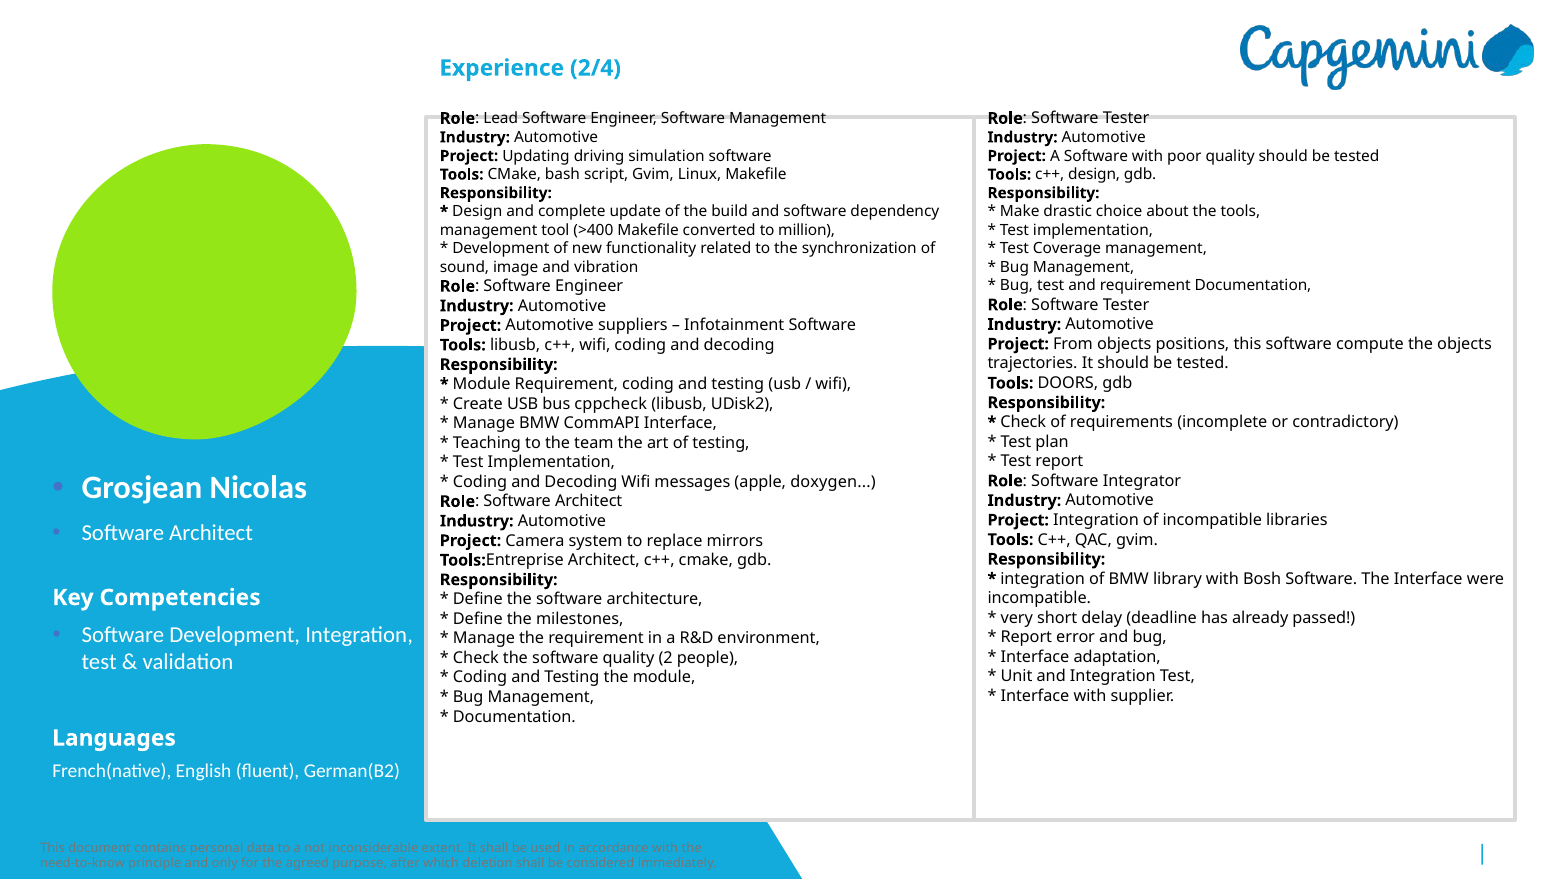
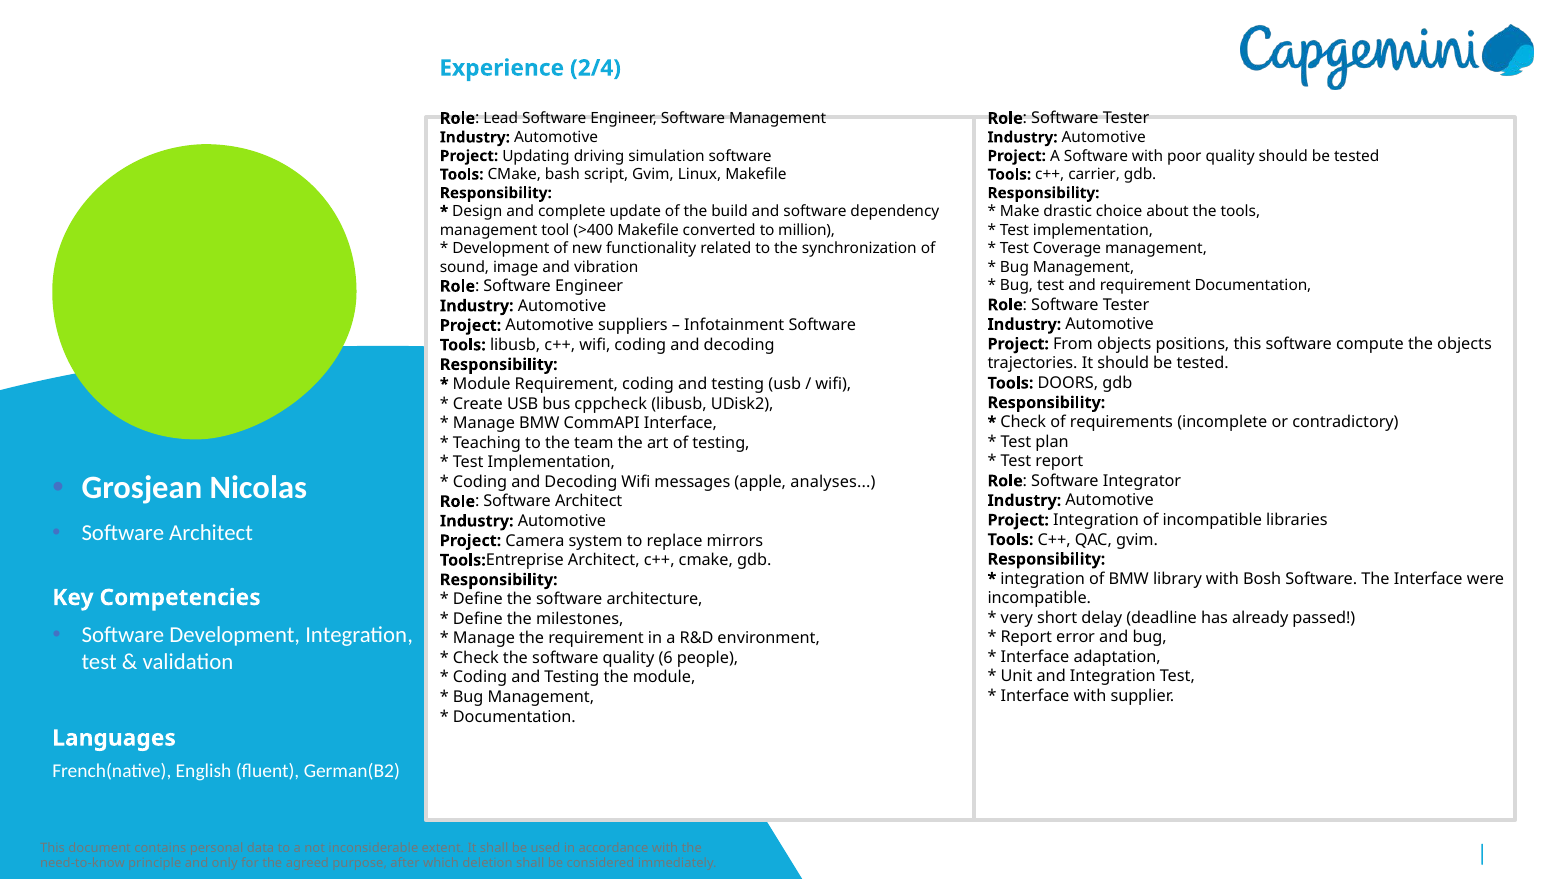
c++ design: design -> carrier (1094, 174)
doxygen: doxygen -> analyses (833, 482)
2: 2 -> 6 (666, 658)
